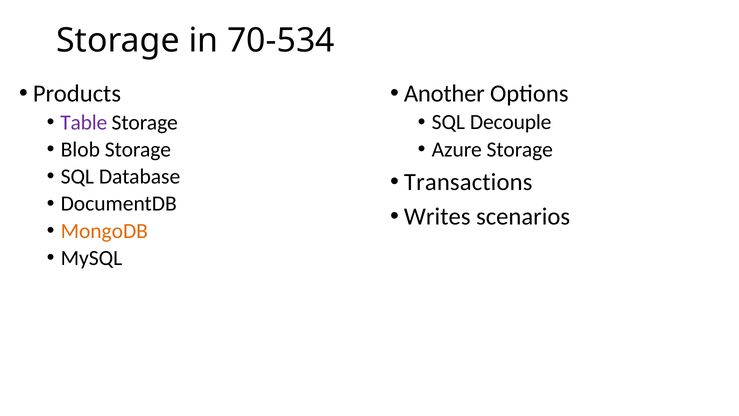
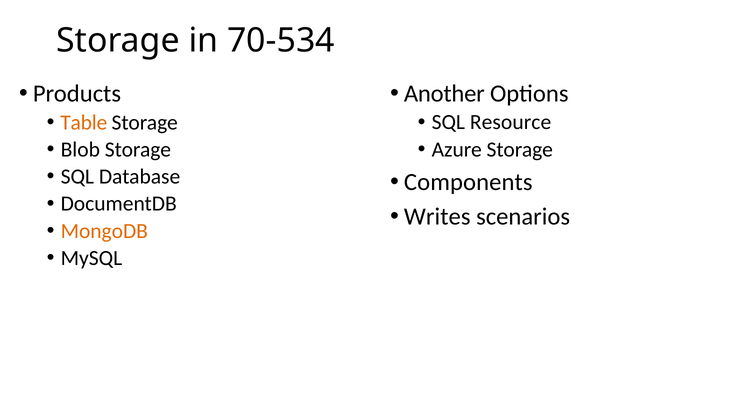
Table colour: purple -> orange (84, 122)
Decouple: Decouple -> Resource (511, 122)
Transactions: Transactions -> Components (468, 182)
